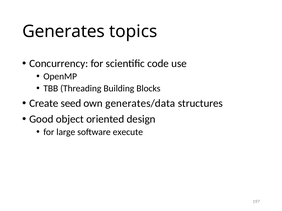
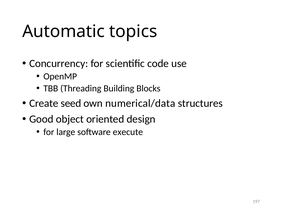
Generates: Generates -> Automatic (63, 32)
generates/data: generates/data -> numerical/data (140, 104)
